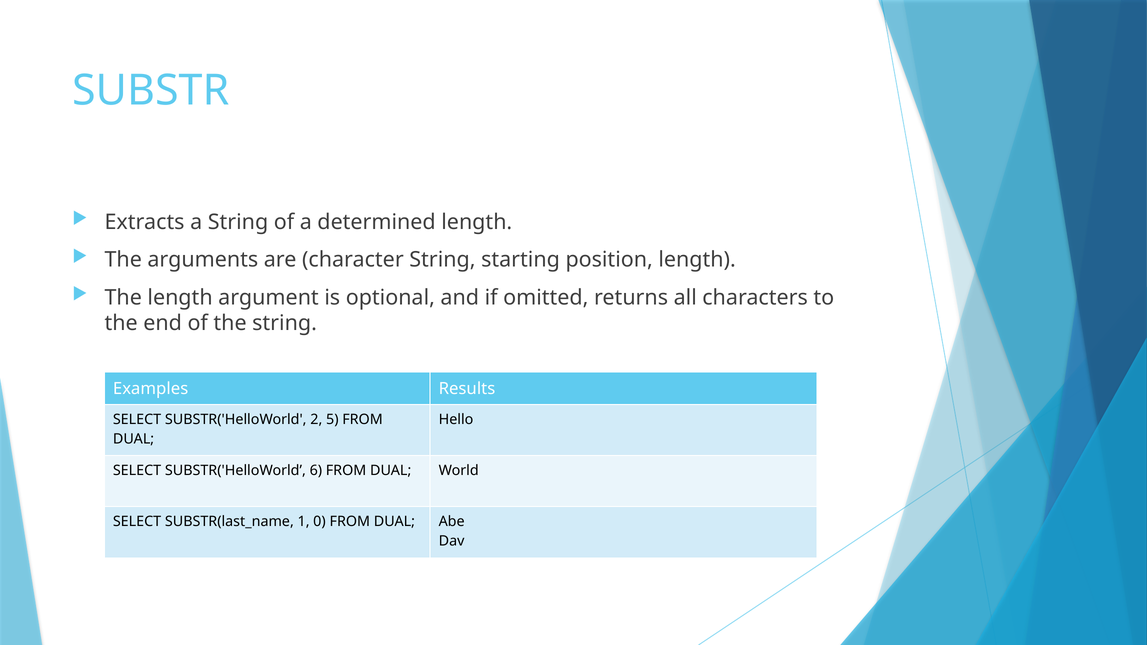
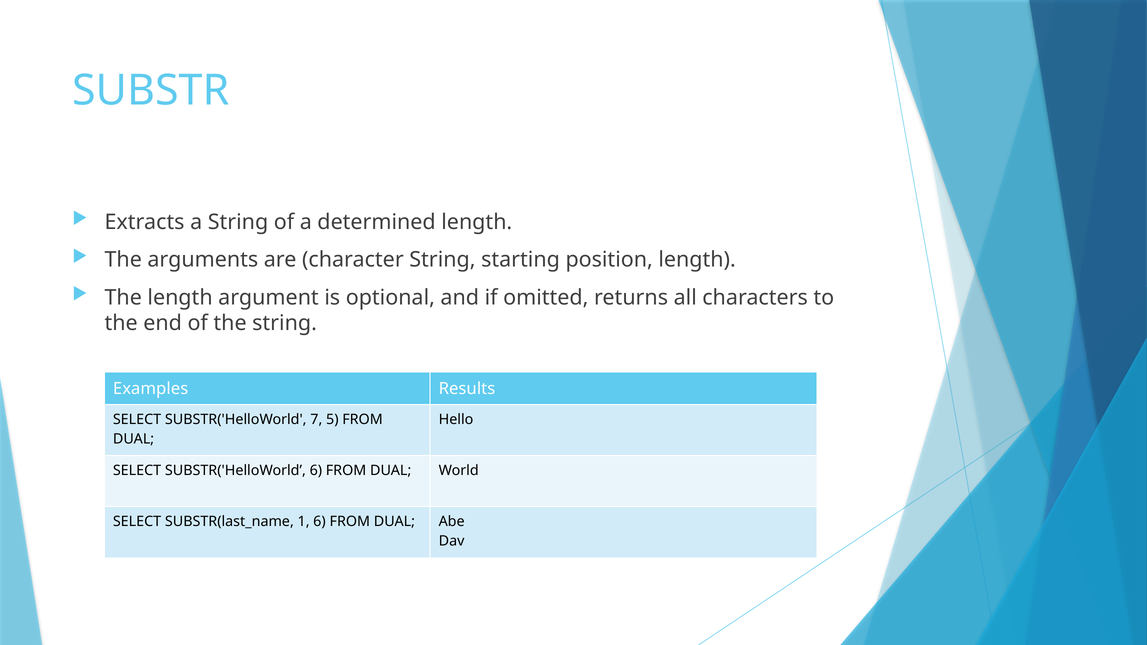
2: 2 -> 7 (316, 420)
1 0: 0 -> 6 (320, 522)
